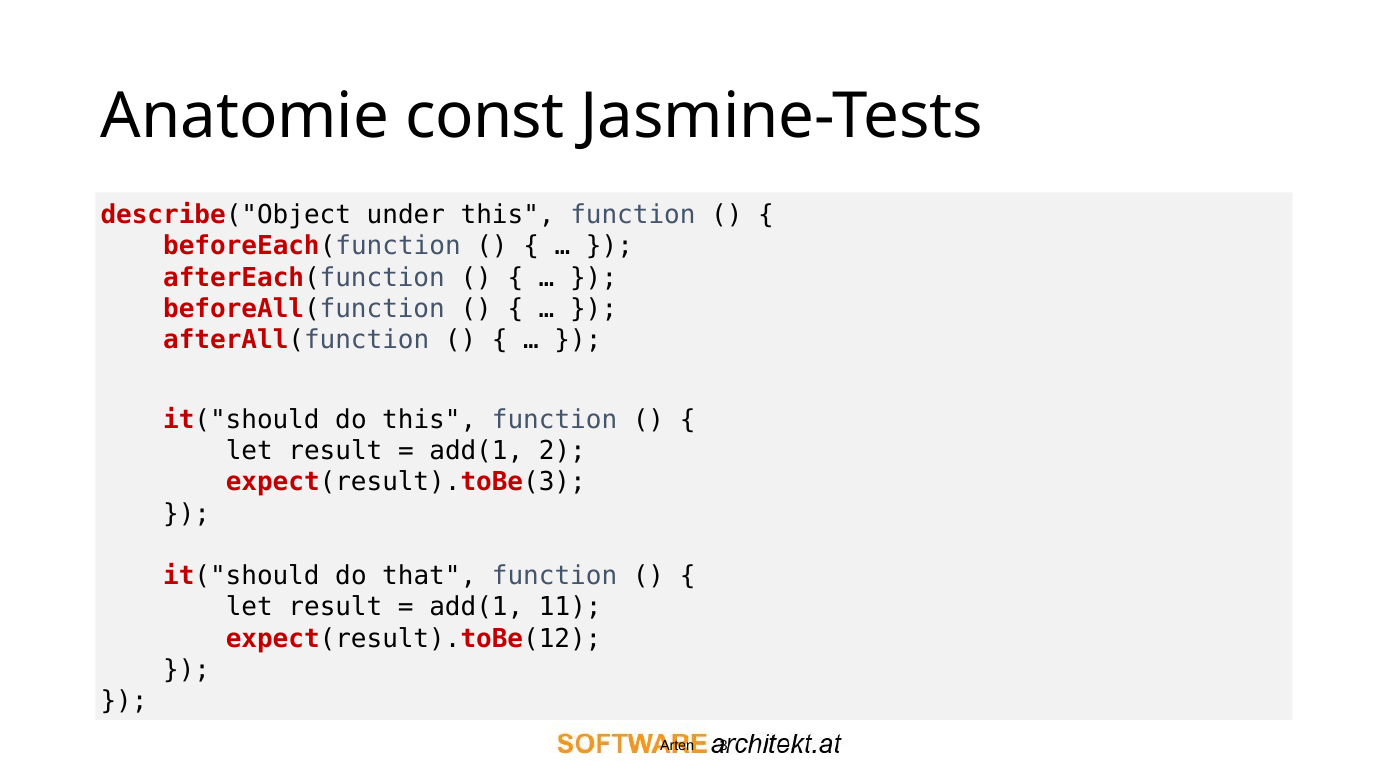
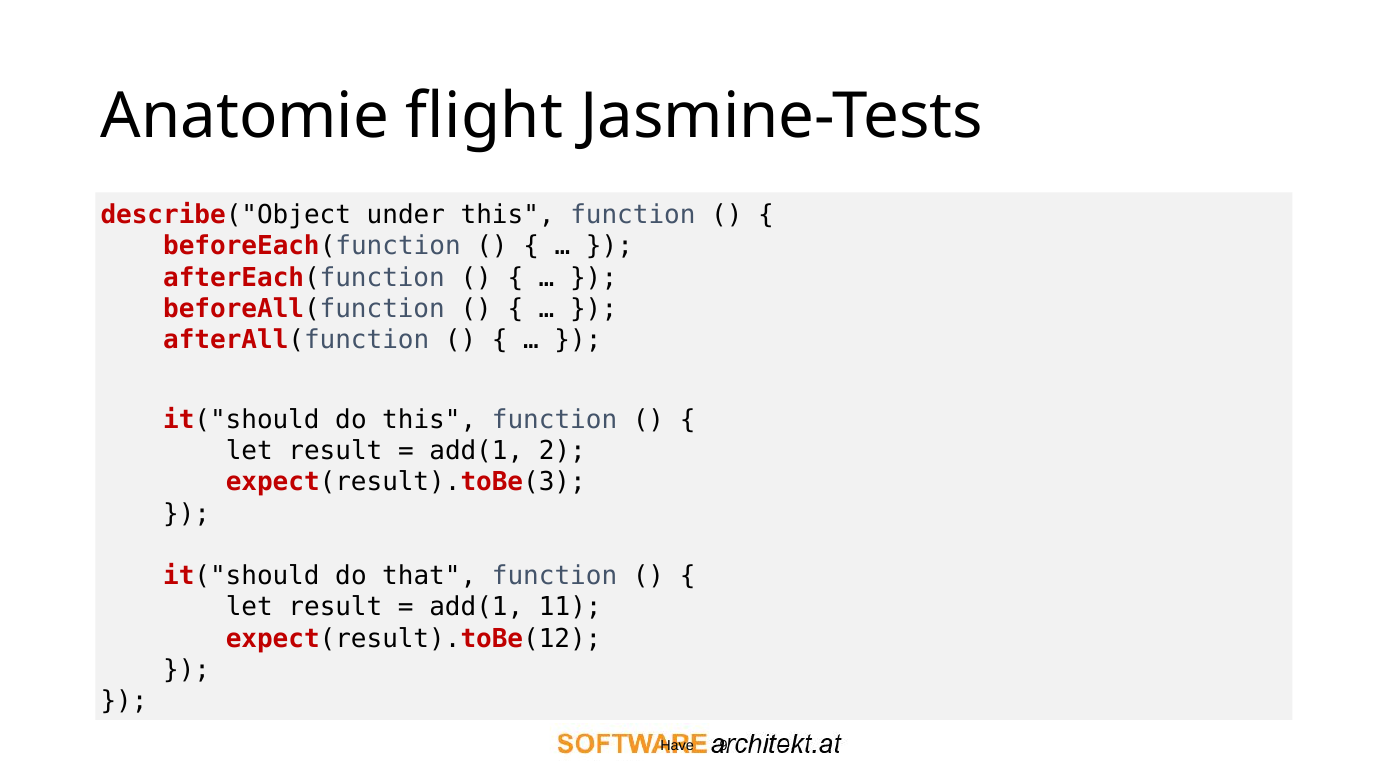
const: const -> flight (485, 117)
Arten: Arten -> Have (677, 745)
3: 3 -> 9 (724, 745)
